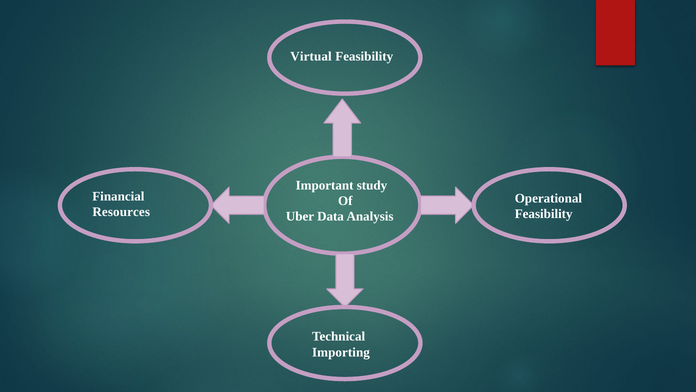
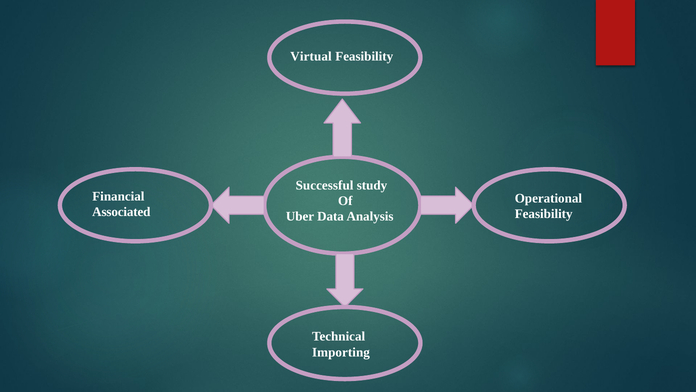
Important: Important -> Successful (325, 185)
Resources: Resources -> Associated (121, 212)
